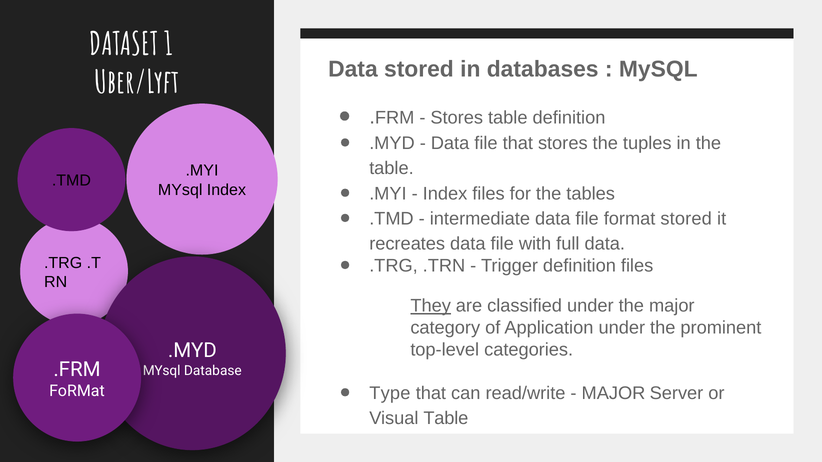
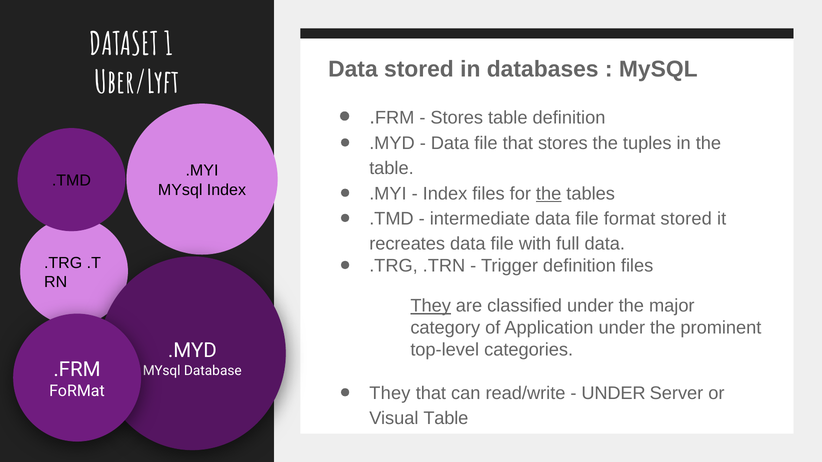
the underline: none -> present (549, 194)
Type: Type -> They (390, 393)
MAJOR: MAJOR -> UNDER (614, 393)
